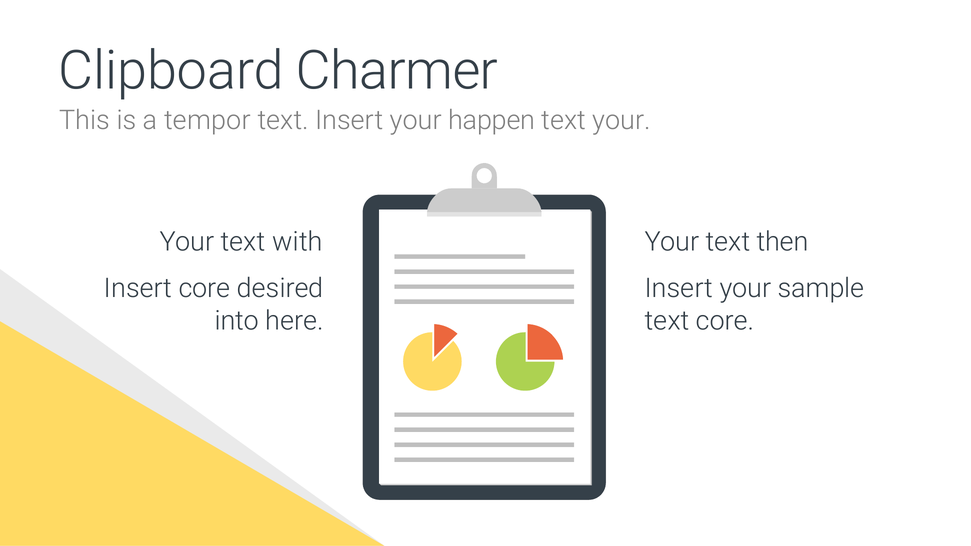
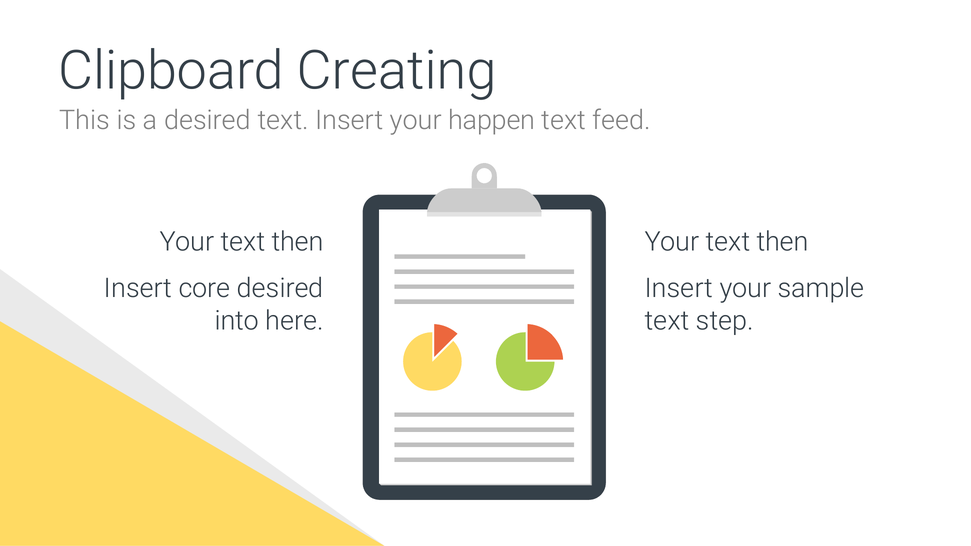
Charmer: Charmer -> Creating (397, 71)
a tempor: tempor -> desired (207, 120)
text your: your -> feed (622, 120)
with: with -> then (298, 242)
text core: core -> step (725, 321)
